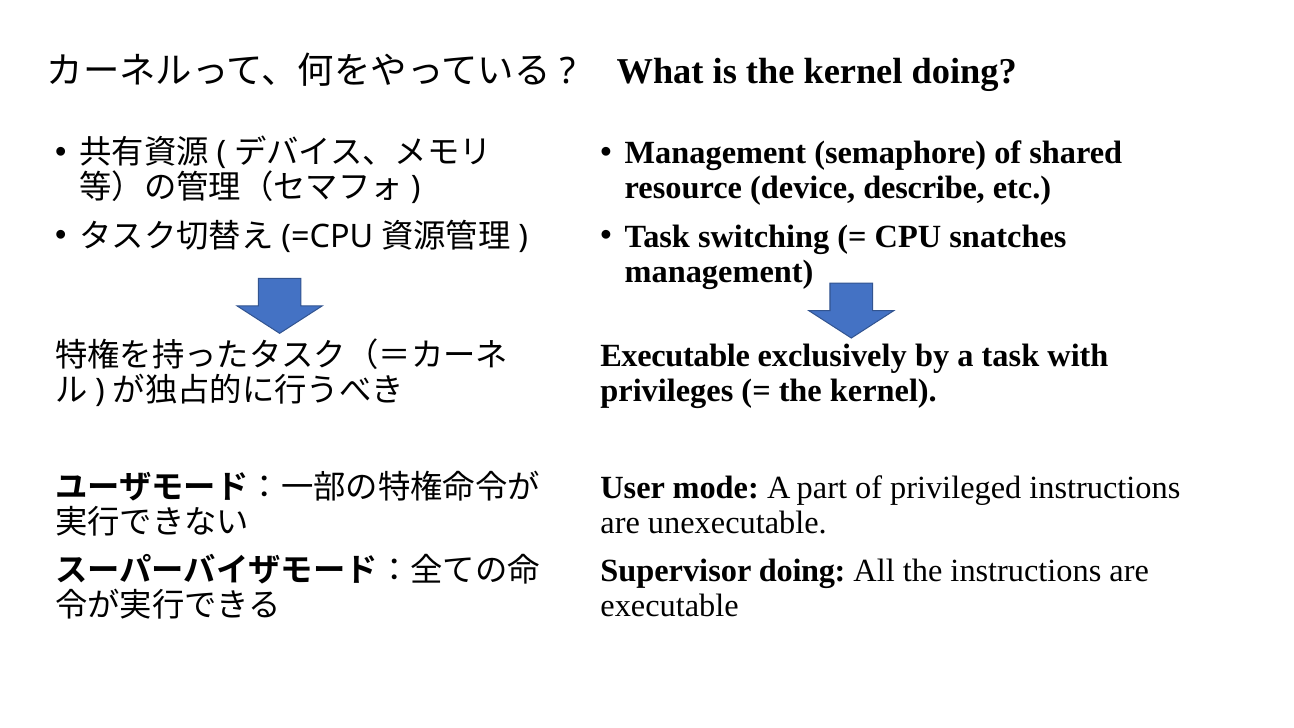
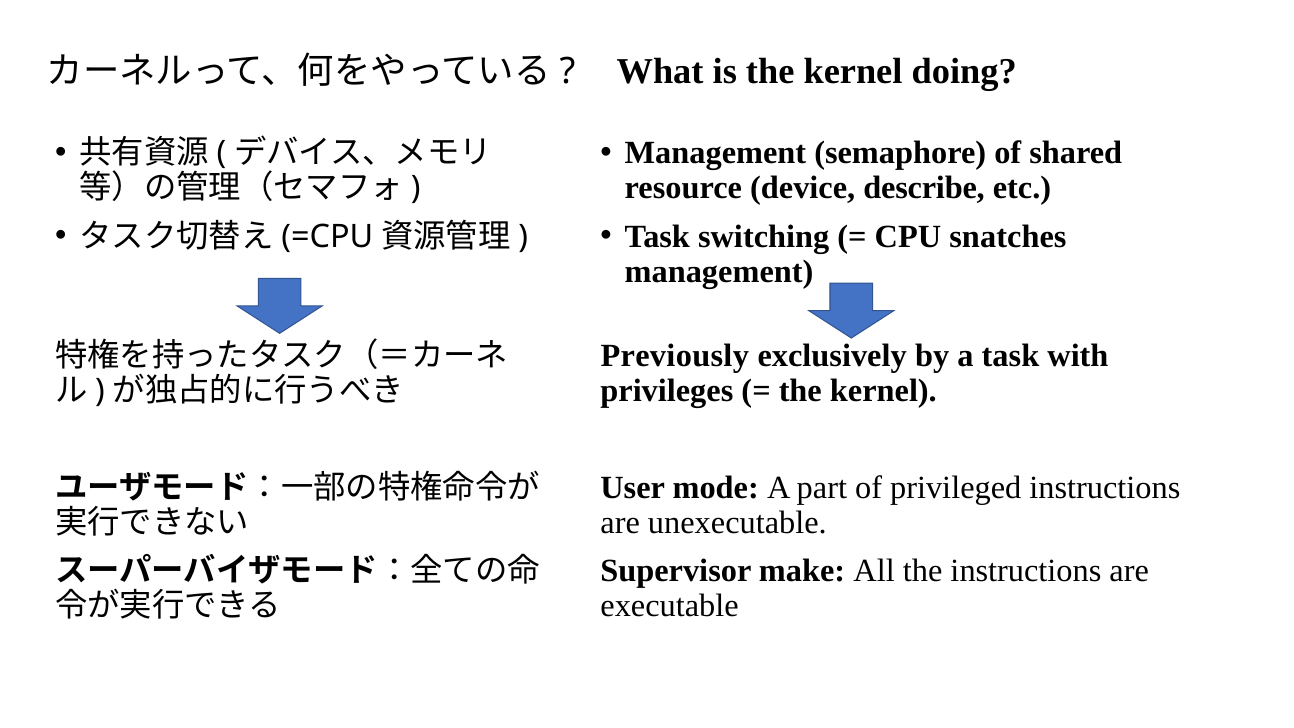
Executable: Executable -> Previously (675, 355)
Supervisor doing: doing -> make (802, 571)
